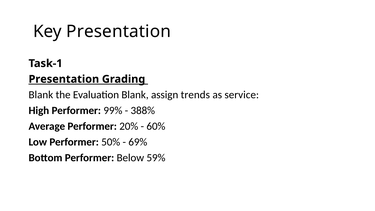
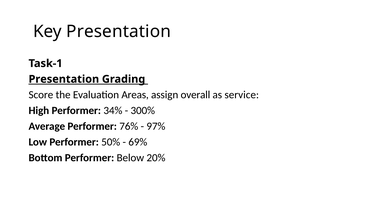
Blank: Blank -> Score (41, 95)
Evaluation Blank: Blank -> Areas (135, 95)
trends: trends -> overall (195, 95)
99%: 99% -> 34% (113, 111)
388%: 388% -> 300% (143, 111)
20%: 20% -> 76% (129, 126)
60%: 60% -> 97% (156, 126)
59%: 59% -> 20% (156, 158)
